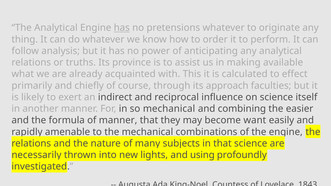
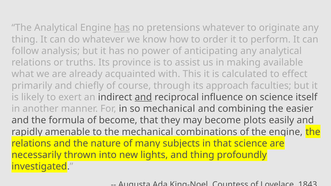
and underline: none -> present (143, 97)
of manner: manner -> become (118, 120)
want: want -> plots (255, 120)
and using: using -> thing (202, 155)
